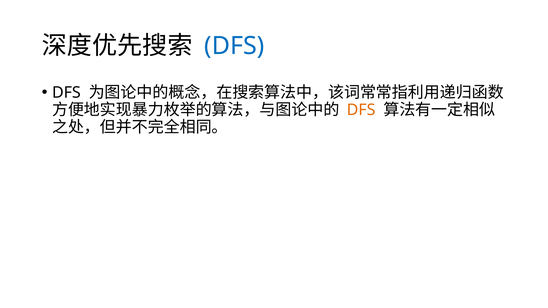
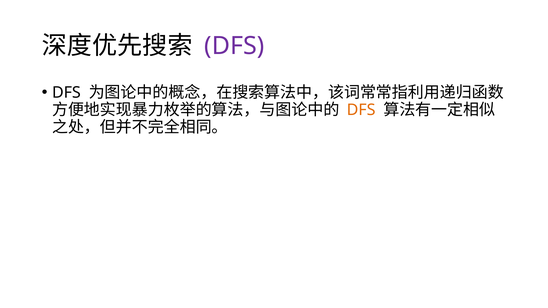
DFS colour: blue -> purple (234, 46)
